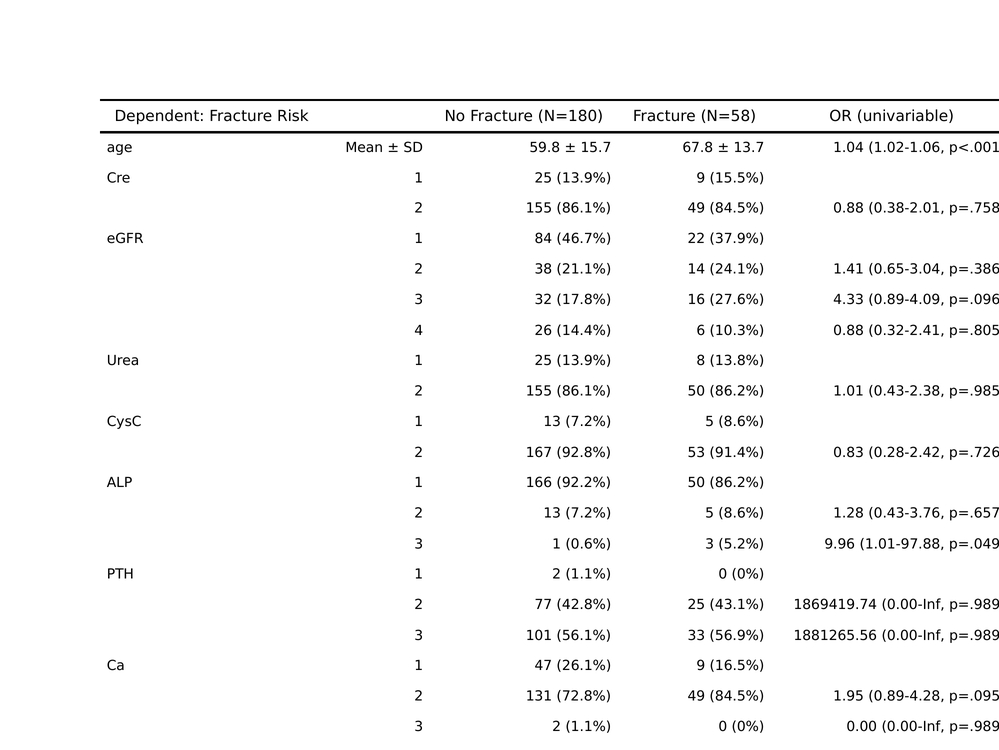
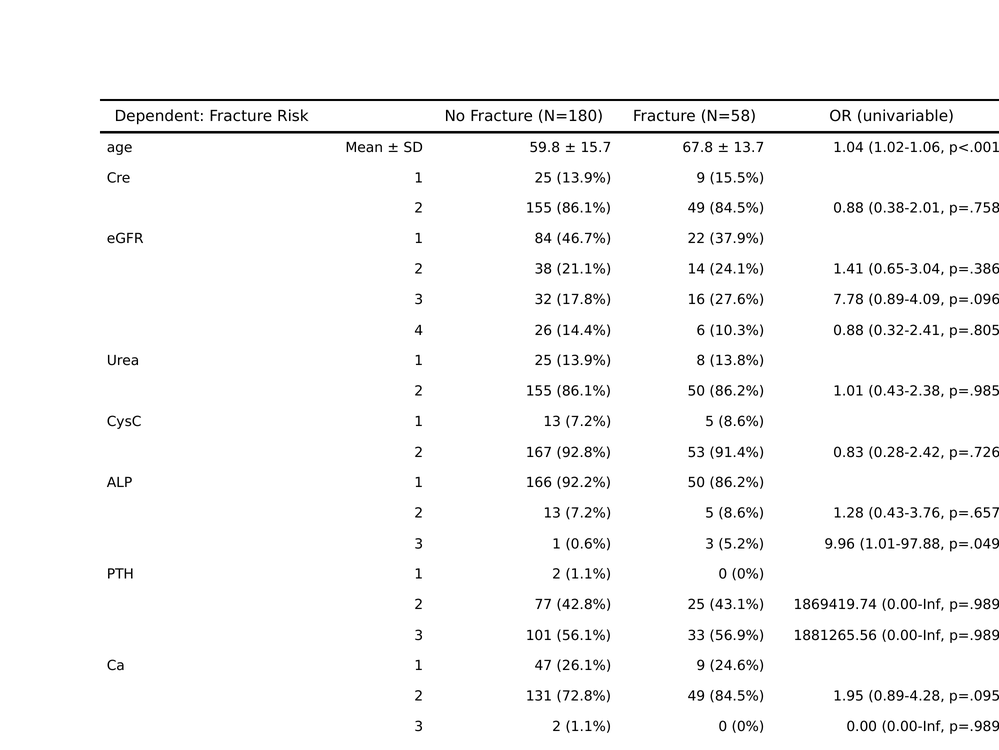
4.33: 4.33 -> 7.78 (849, 299)
16.5%: 16.5% -> 24.6% (737, 665)
